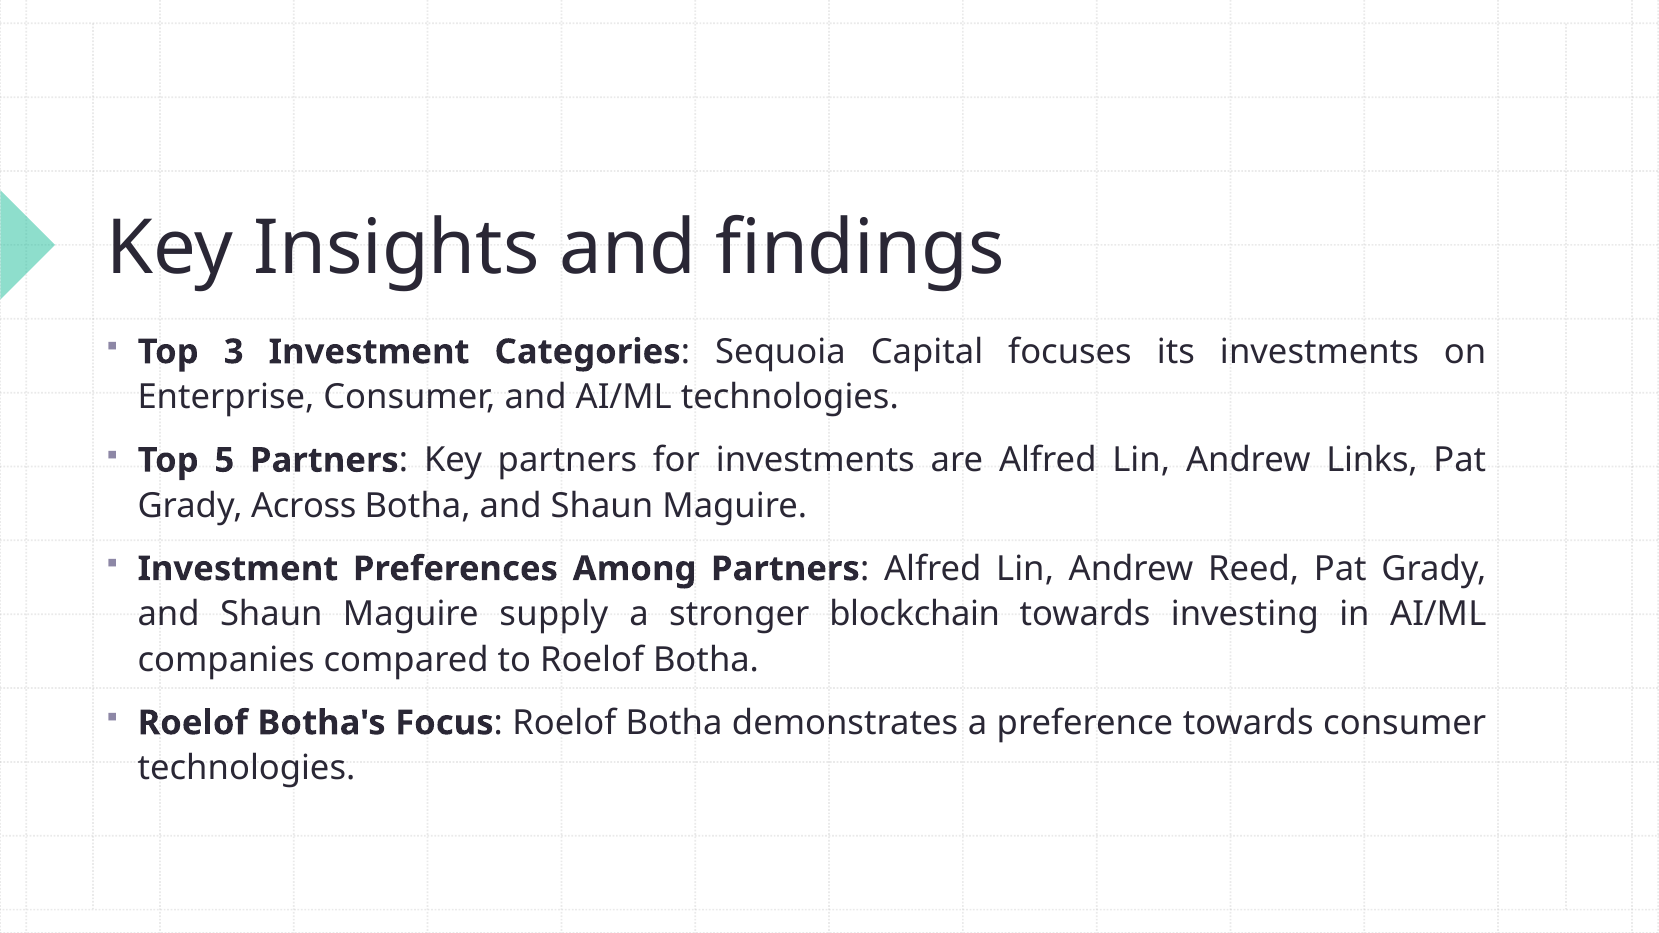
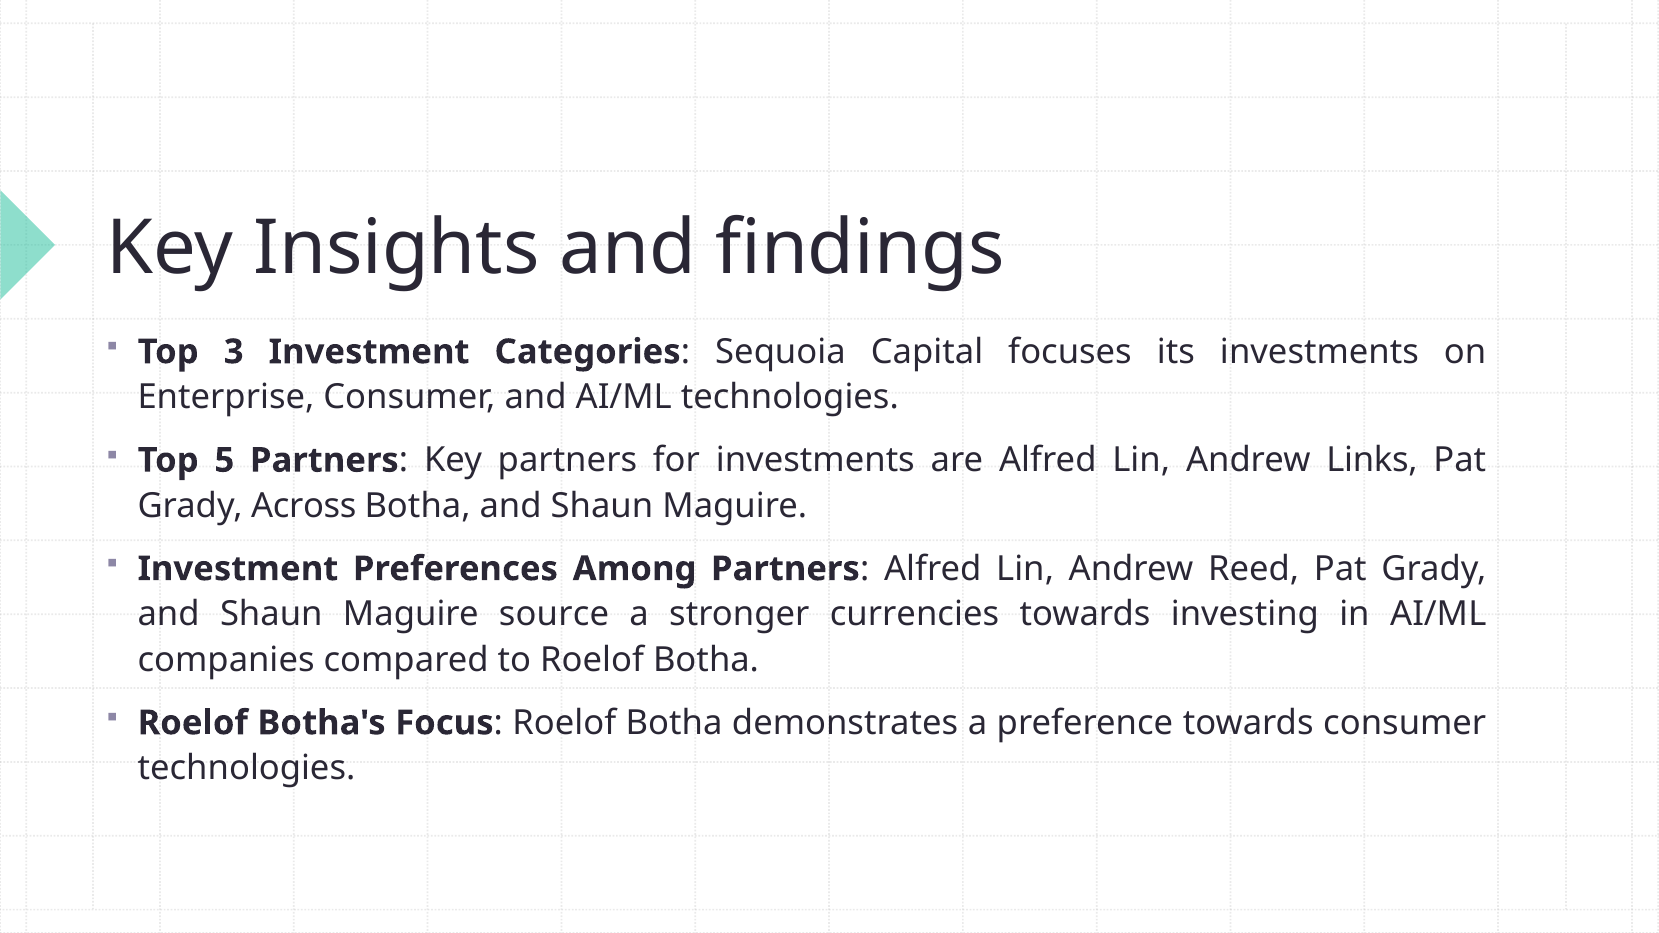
supply: supply -> source (554, 615)
blockchain: blockchain -> currencies (914, 615)
